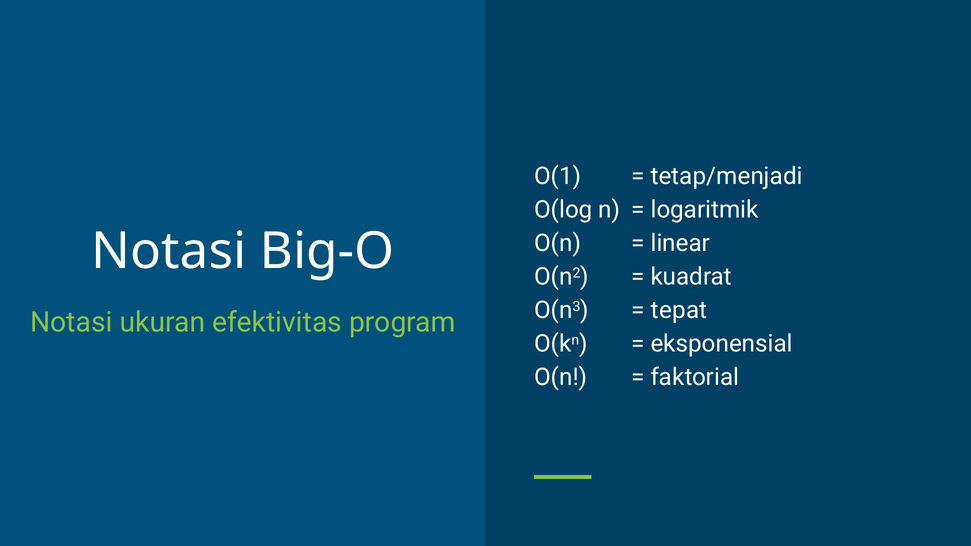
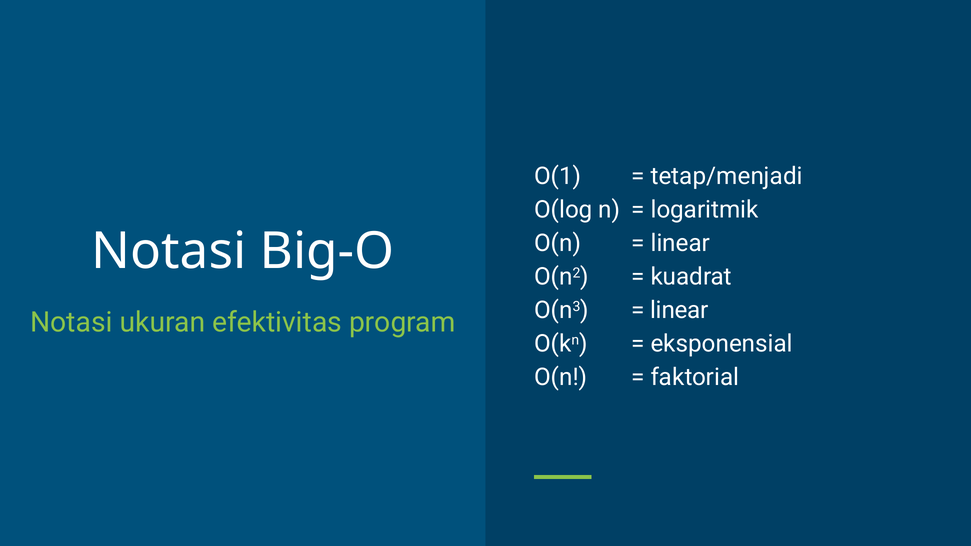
tepat: tepat -> linear (679, 310)
